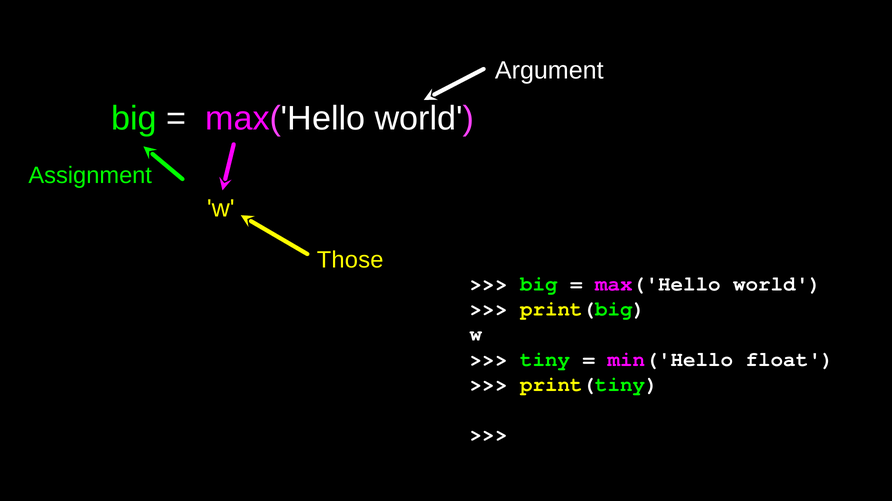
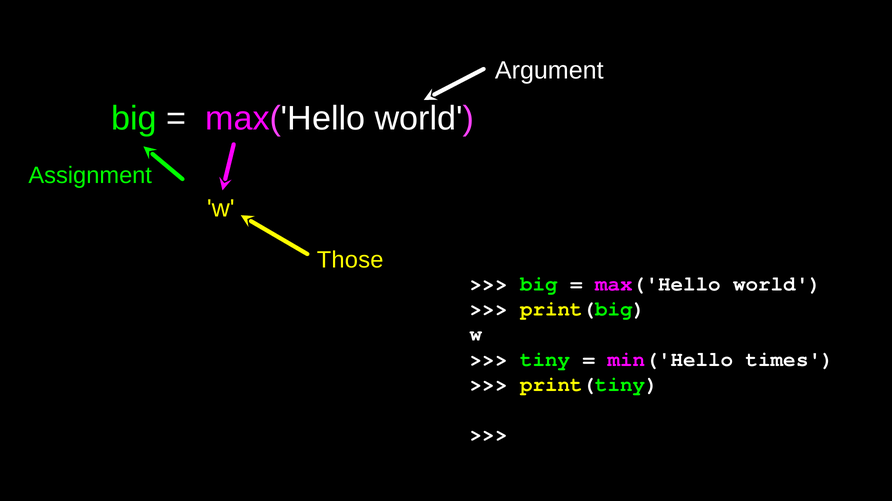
float: float -> times (790, 360)
